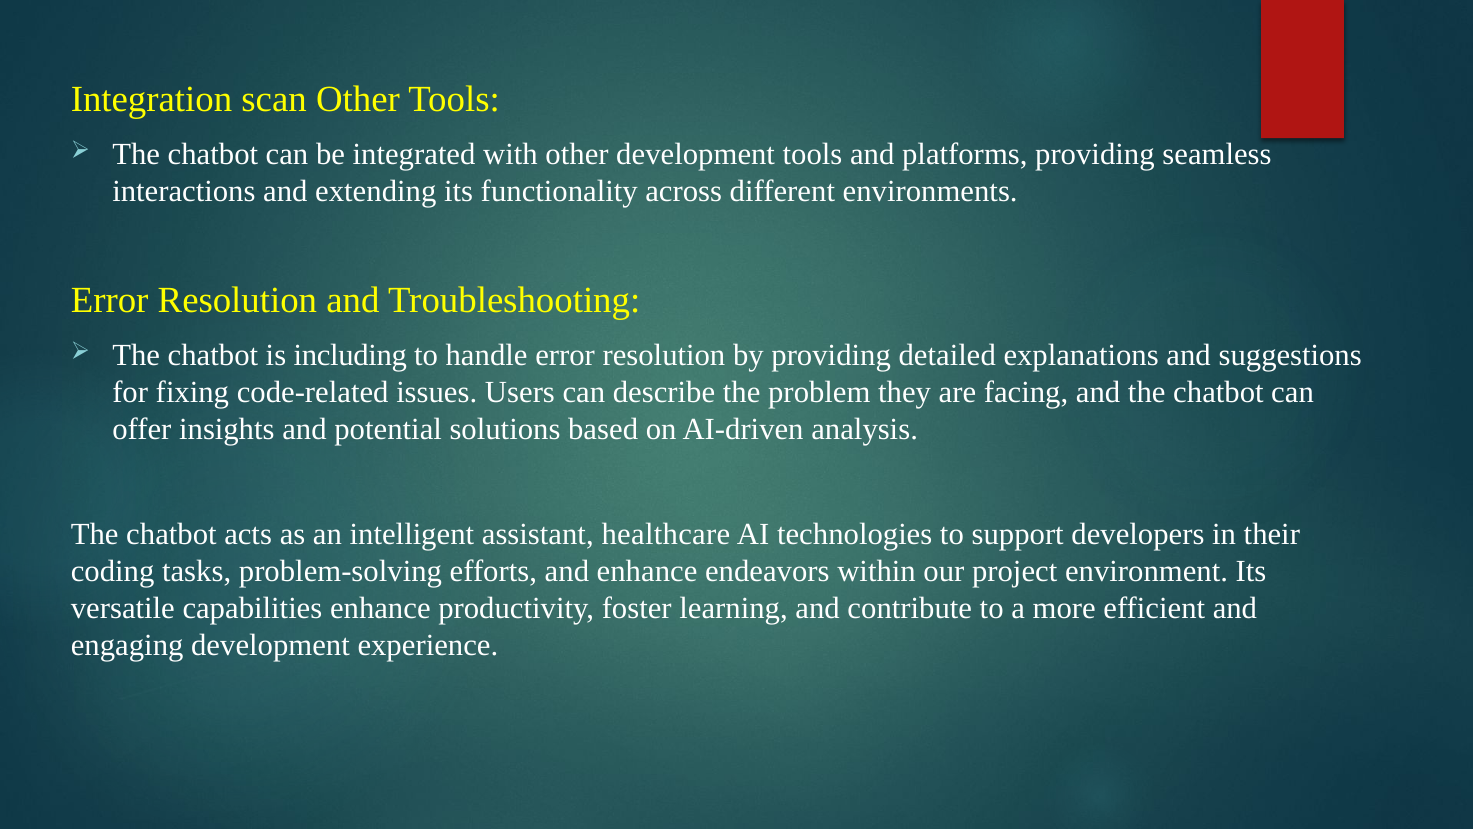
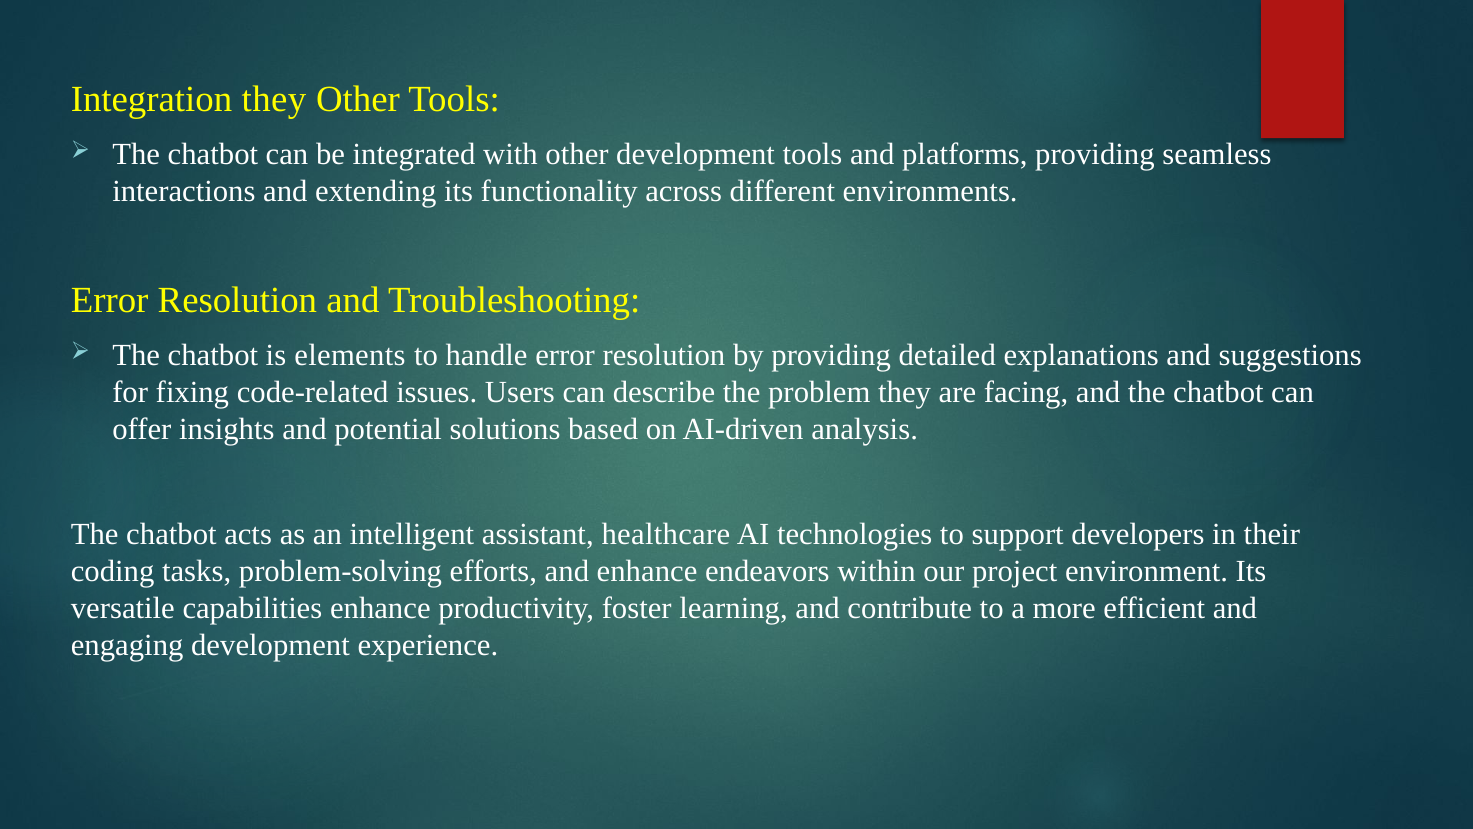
Integration scan: scan -> they (274, 99)
including: including -> elements (350, 356)
